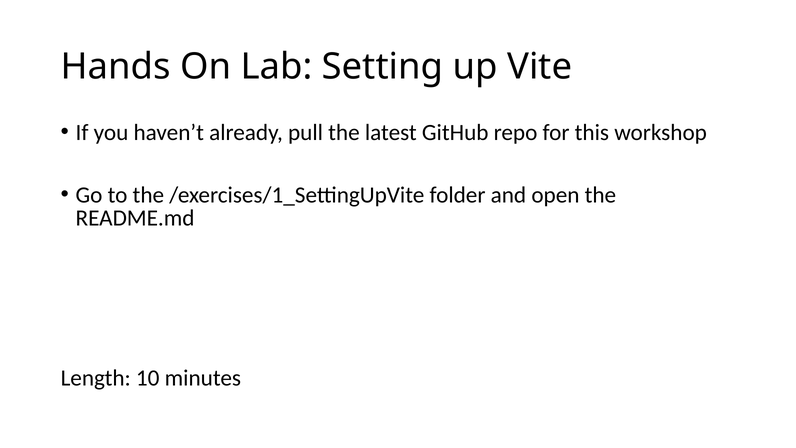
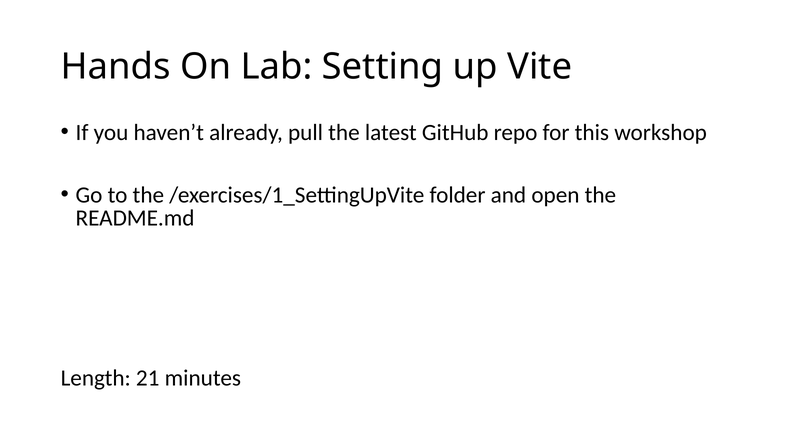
10: 10 -> 21 (148, 378)
